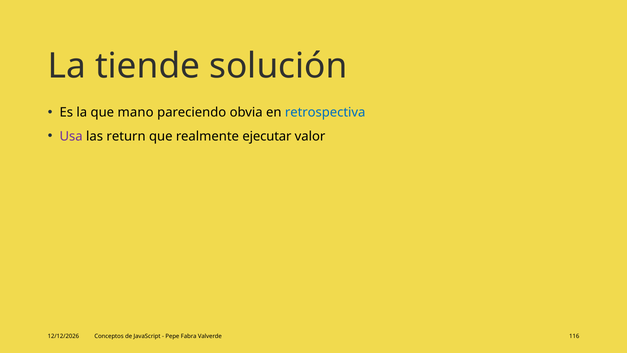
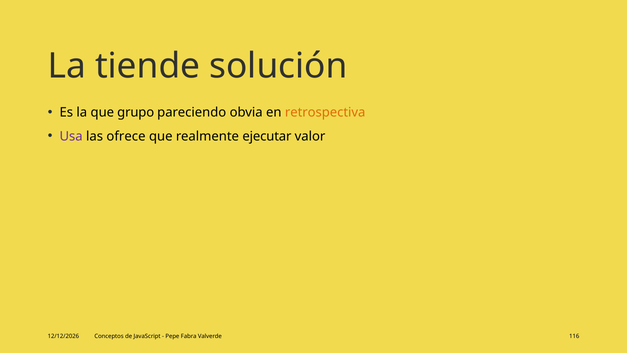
mano: mano -> grupo (136, 112)
retrospectiva colour: blue -> orange (325, 112)
return: return -> ofrece (126, 136)
